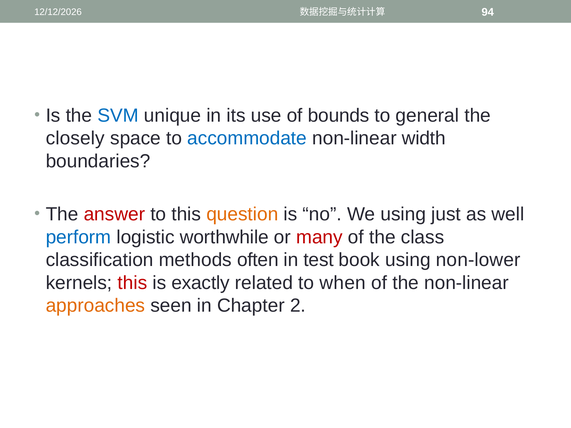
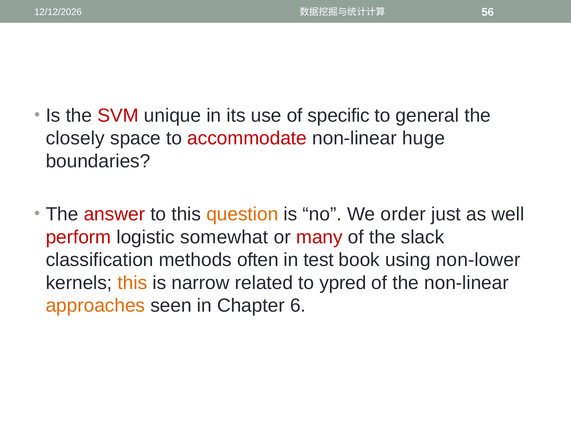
94: 94 -> 56 (488, 12)
SVM colour: blue -> red (118, 116)
bounds: bounds -> specific (339, 116)
accommodate colour: blue -> red (247, 138)
width: width -> huge (424, 138)
We using: using -> order (403, 214)
perform colour: blue -> red (78, 237)
worthwhile: worthwhile -> somewhat (224, 237)
class: class -> slack (423, 237)
this colour: red -> orange (132, 283)
exactly: exactly -> narrow (201, 283)
when: when -> ypred (343, 283)
2: 2 -> 6 (298, 306)
